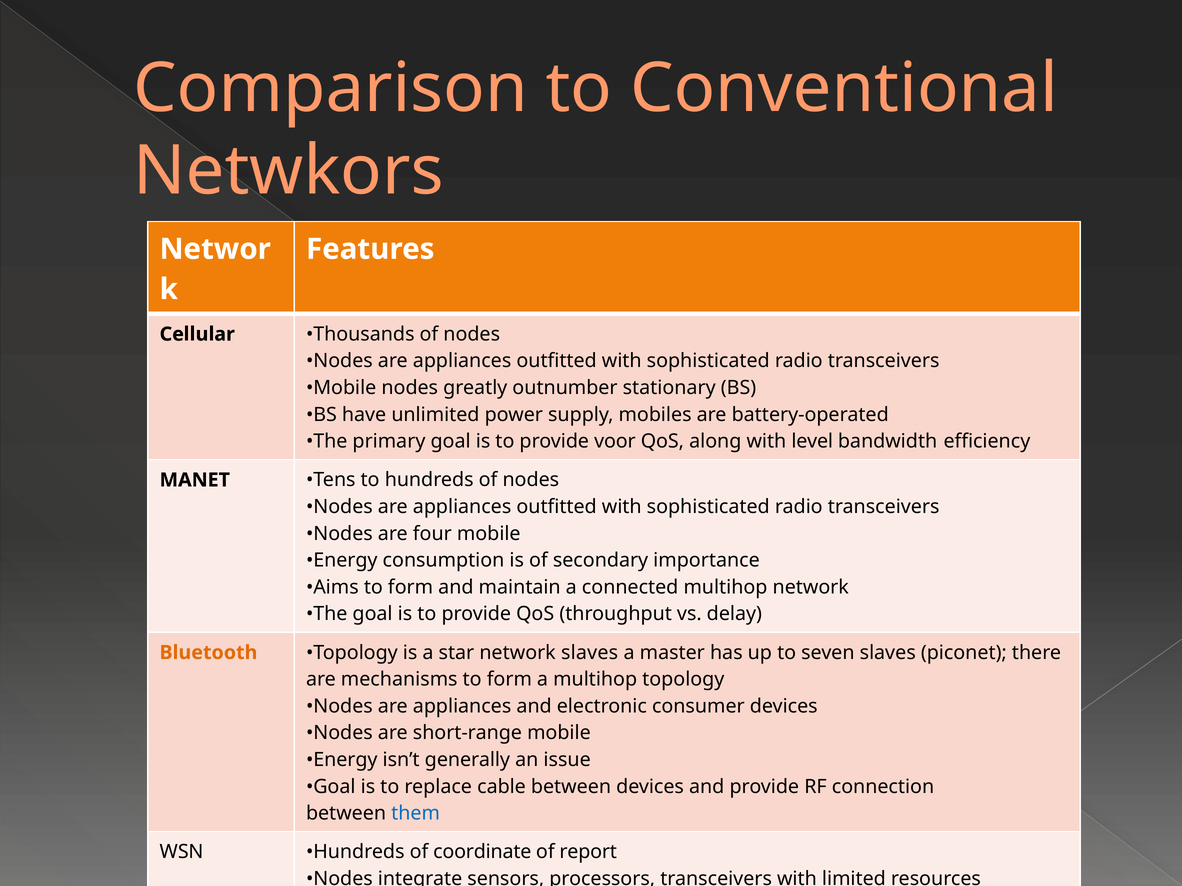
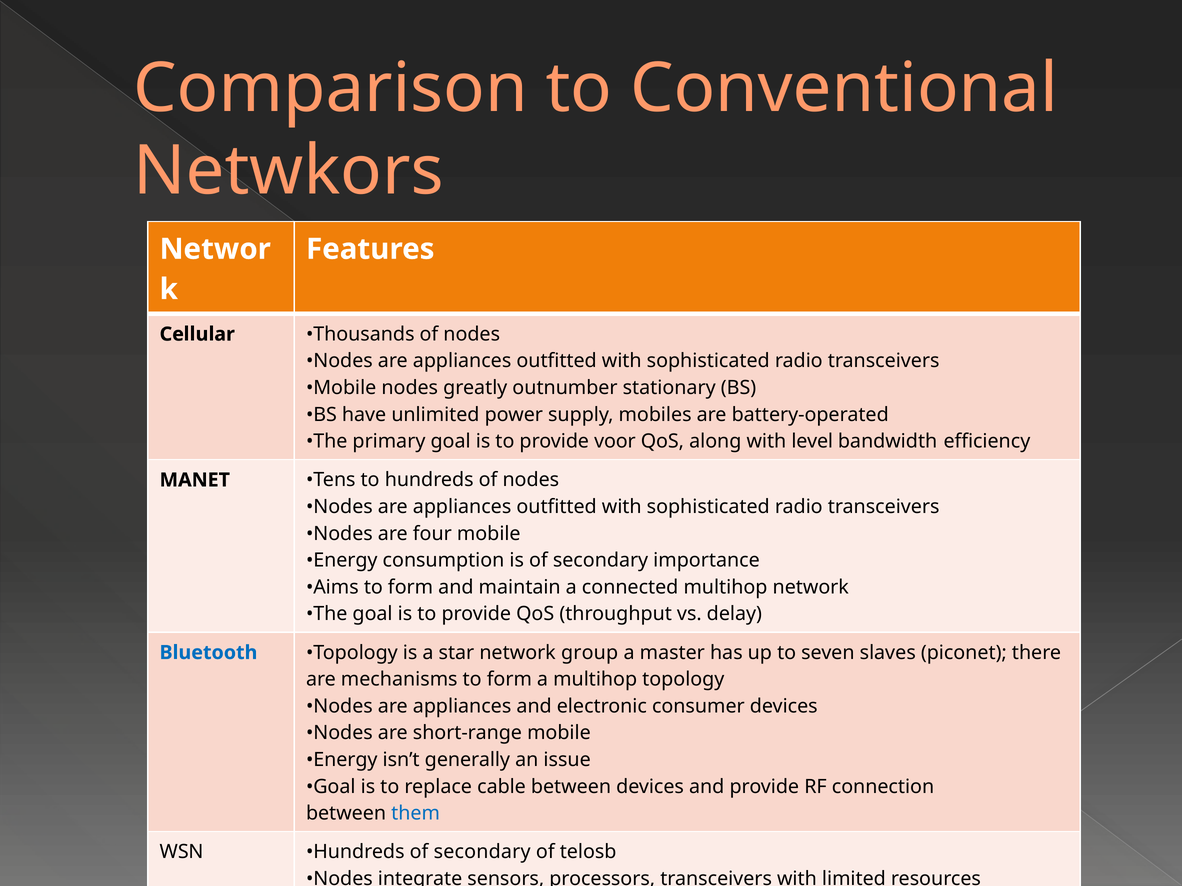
Bluetooth colour: orange -> blue (208, 653)
network slaves: slaves -> group (590, 653)
Hundreds of coordinate: coordinate -> secondary (482, 852)
report: report -> telosb (588, 852)
